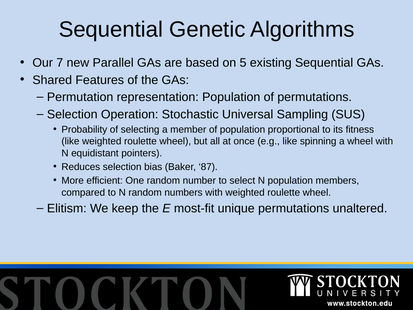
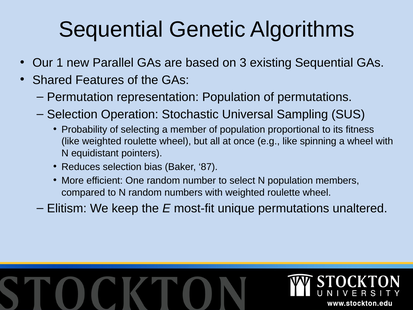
7: 7 -> 1 (60, 63)
5: 5 -> 3 (243, 63)
